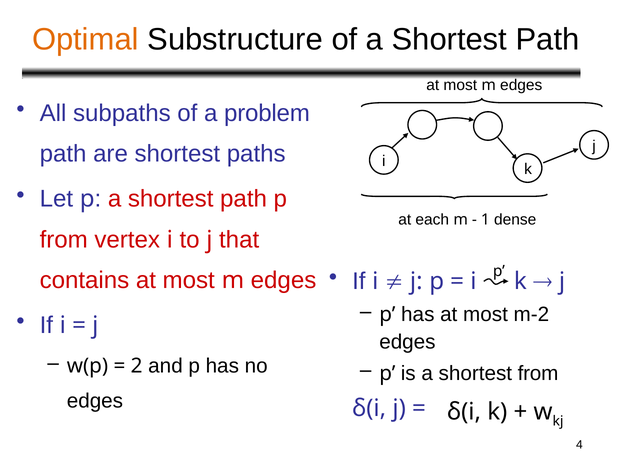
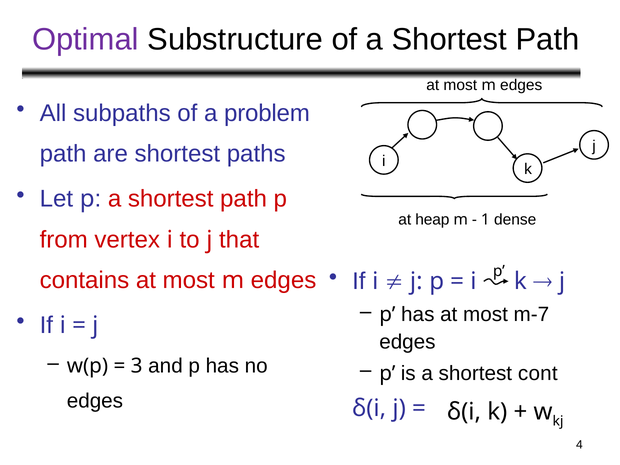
Optimal colour: orange -> purple (85, 40)
each: each -> heap (432, 220)
m-2: m-2 -> m-7 (531, 315)
2: 2 -> 3 (137, 366)
shortest from: from -> cont (538, 373)
